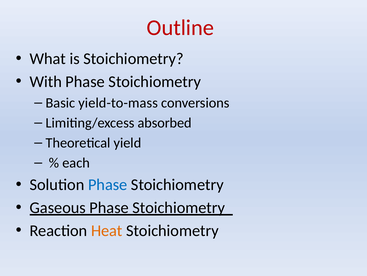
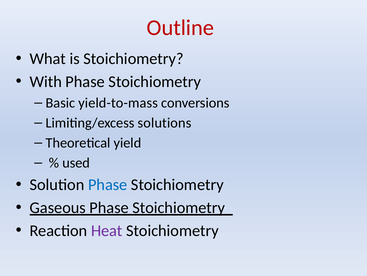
absorbed: absorbed -> solutions (165, 123)
each: each -> used (76, 163)
Heat colour: orange -> purple (107, 230)
